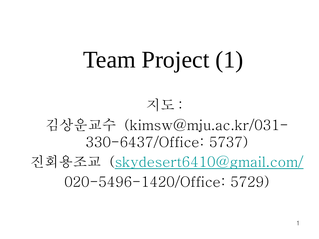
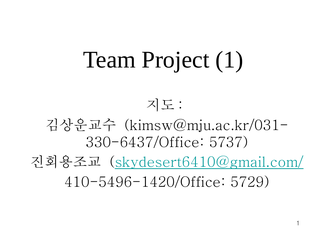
020-5496-1420/Office: 020-5496-1420/Office -> 410-5496-1420/Office (145, 182)
